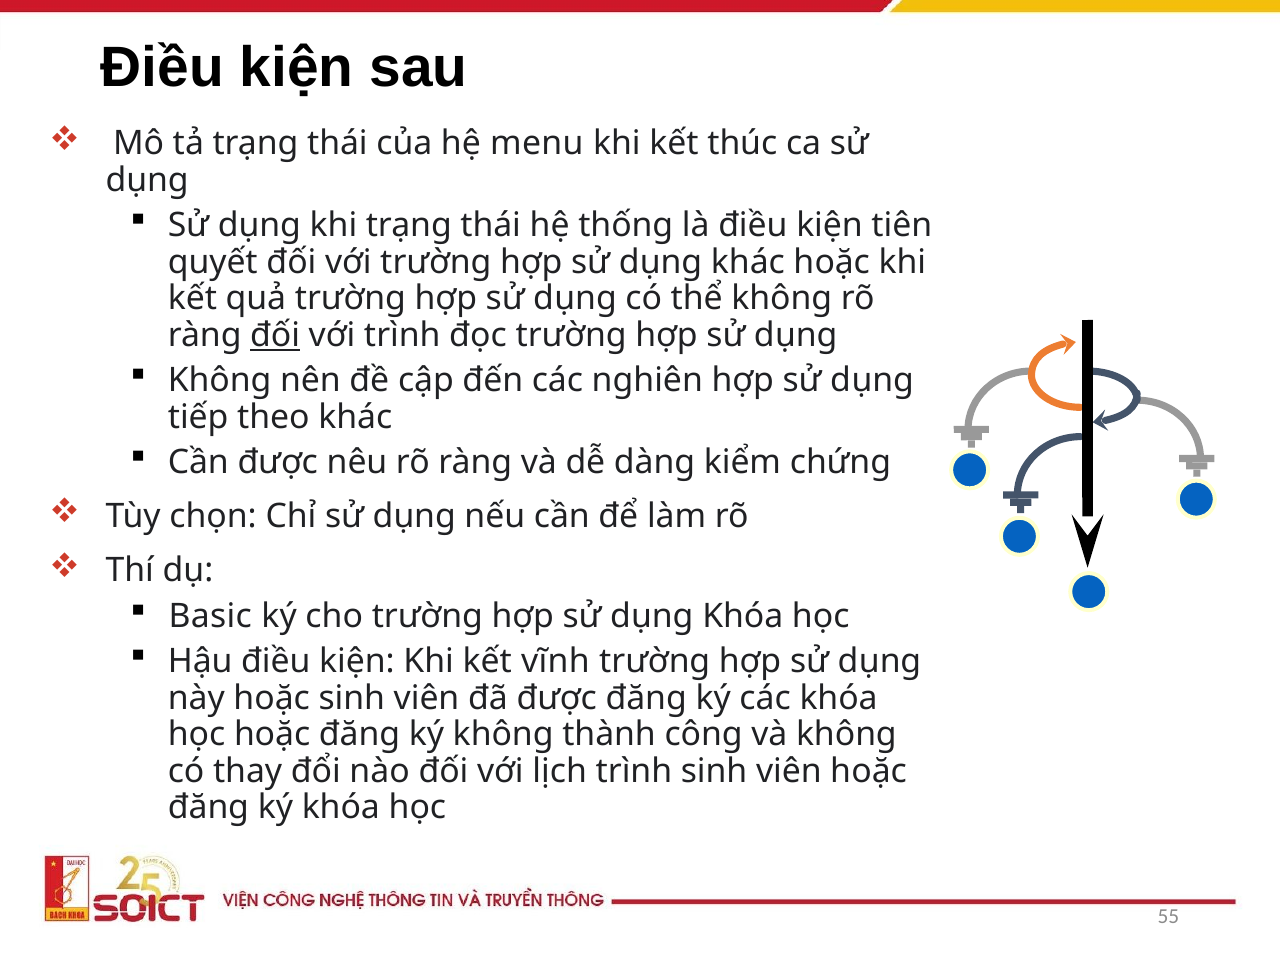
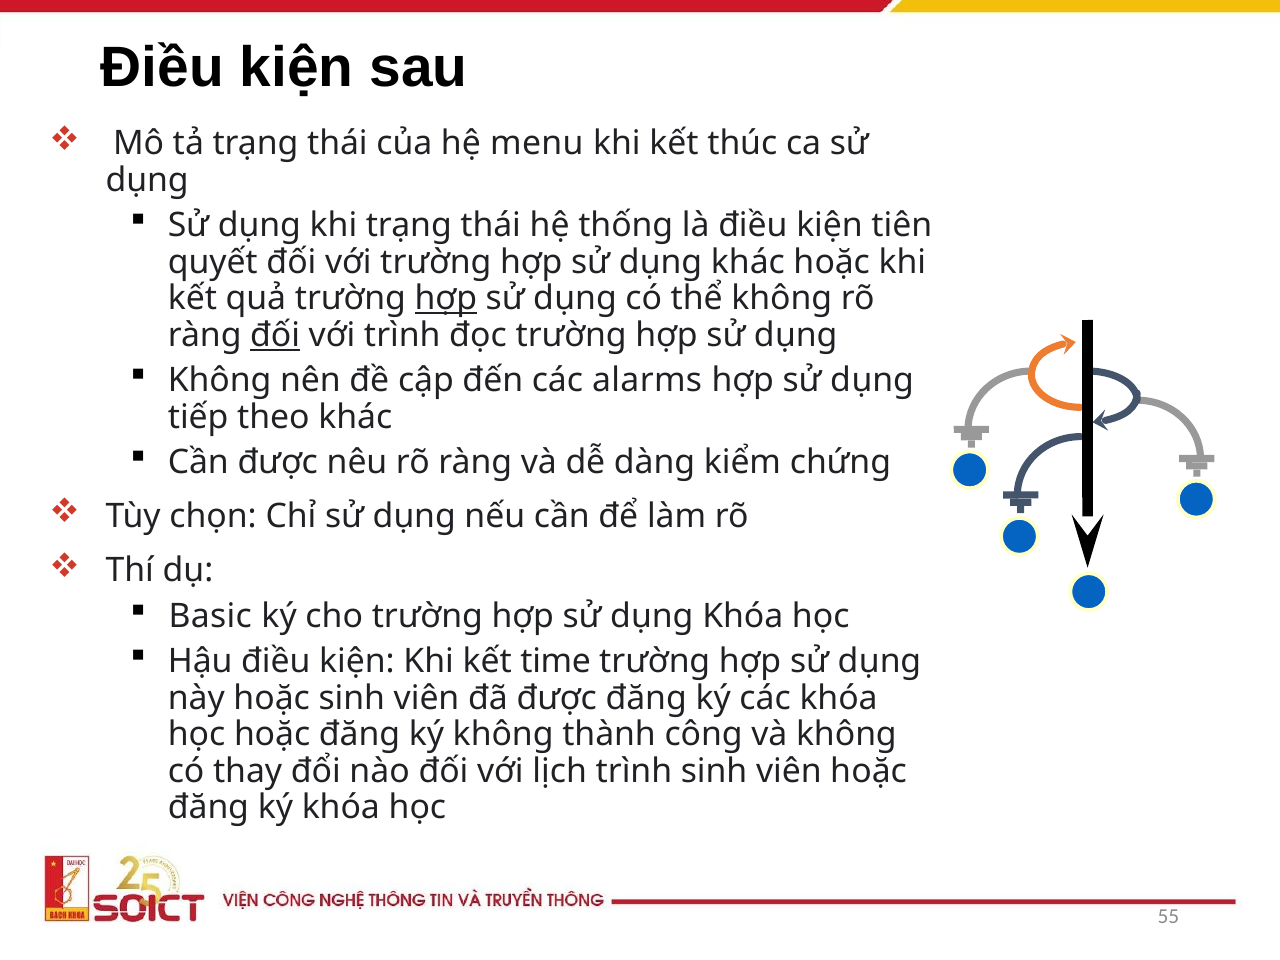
hợp underline: none -> present (446, 299)
nghiên: nghiên -> alarms (647, 380)
vĩnh: vĩnh -> time (556, 662)
